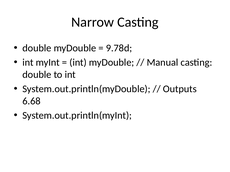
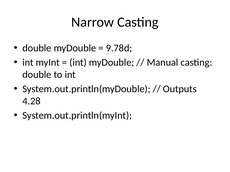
6.68: 6.68 -> 4.28 (31, 101)
